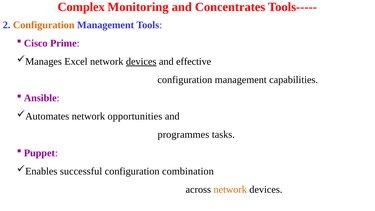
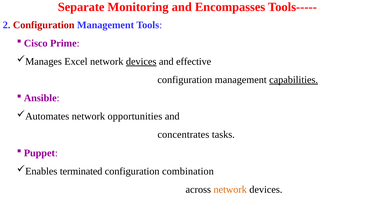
Complex: Complex -> Separate (81, 7)
Concentrates: Concentrates -> Encompasses (230, 7)
Configuration colour: orange -> red (44, 25)
capabilities underline: none -> present (294, 80)
programmes: programmes -> concentrates (183, 135)
successful: successful -> terminated (81, 171)
